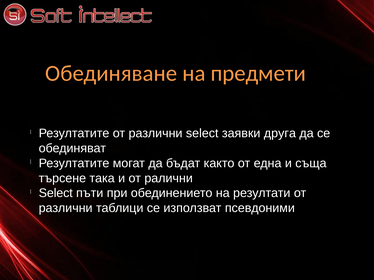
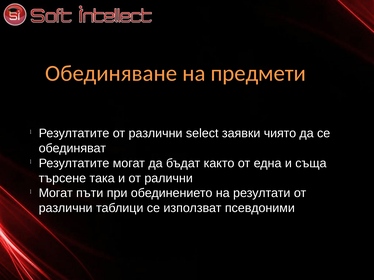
друга: друга -> чиято (280, 134)
Select: Select -> Могат (56, 193)
